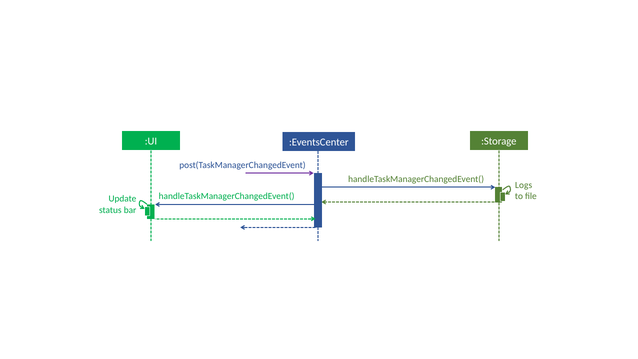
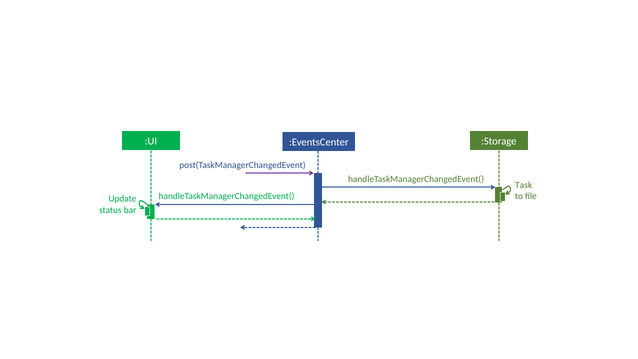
Logs: Logs -> Task (524, 185)
